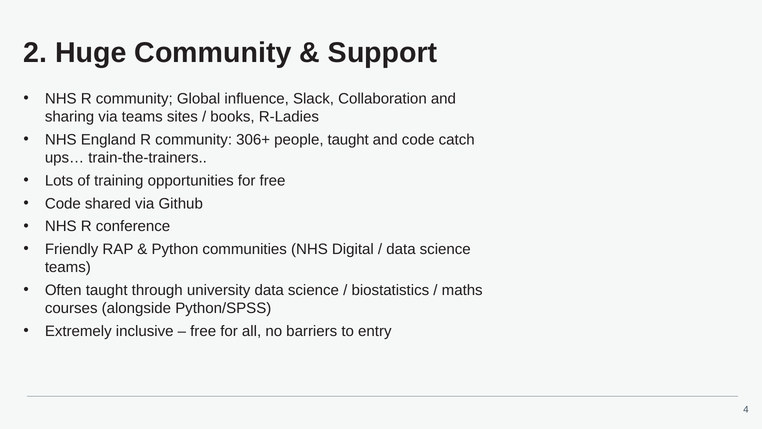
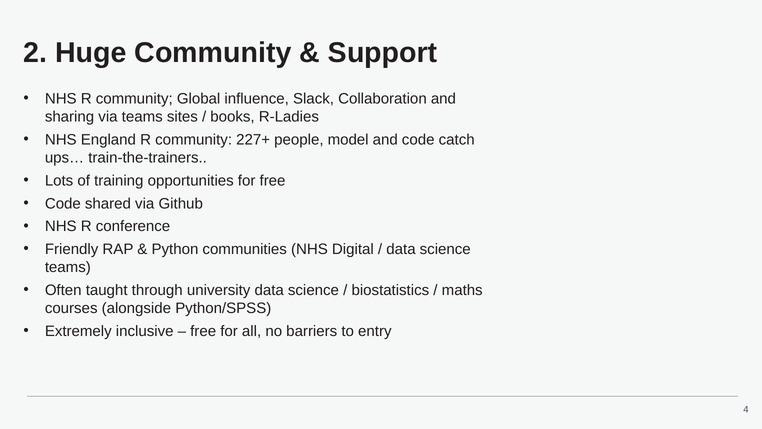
306+: 306+ -> 227+ (253, 140)
people taught: taught -> model (348, 140)
